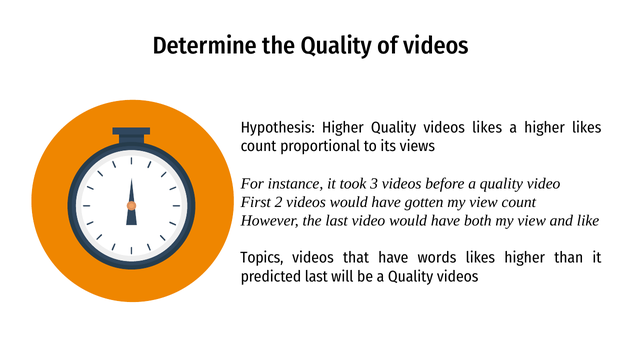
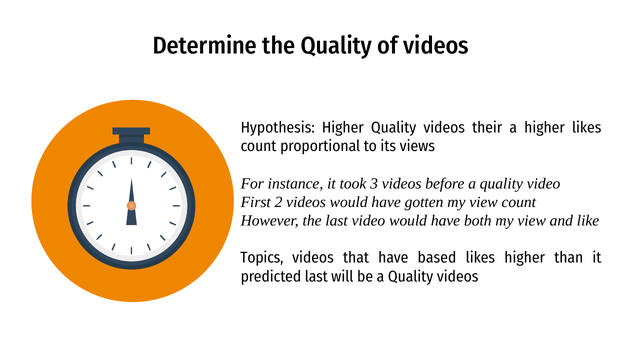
videos likes: likes -> their (487, 128)
words: words -> based (437, 258)
